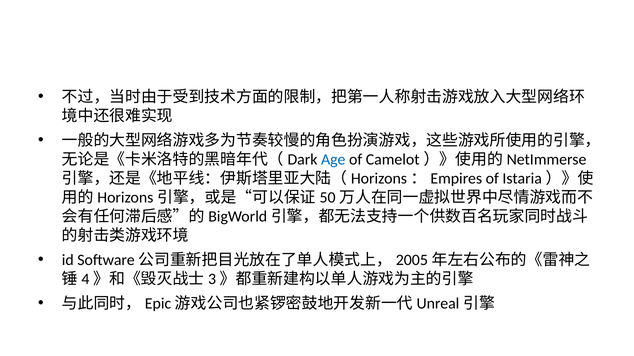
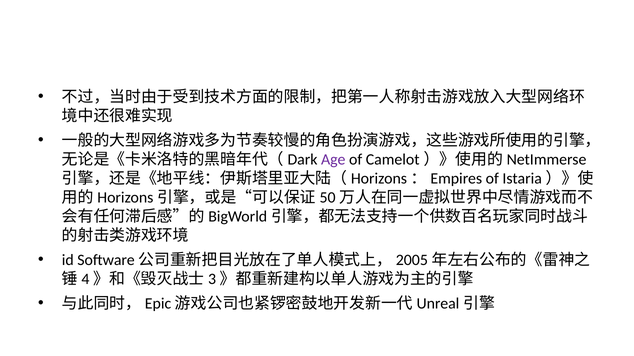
Age colour: blue -> purple (333, 160)
